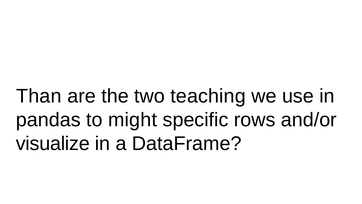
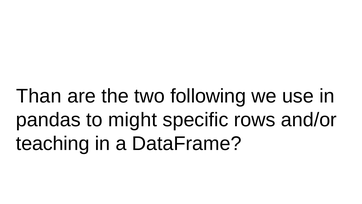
teaching: teaching -> following (208, 96)
visualize: visualize -> teaching (53, 143)
